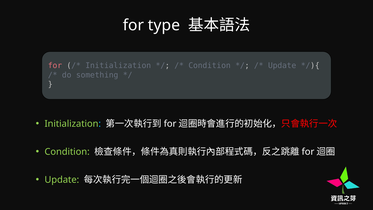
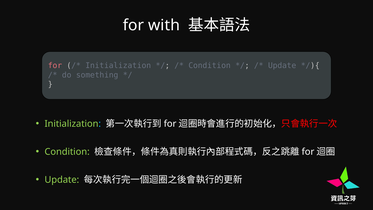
type: type -> with (164, 25)
